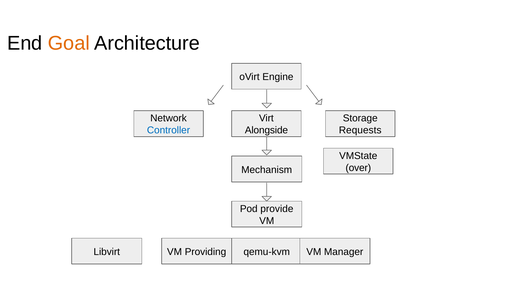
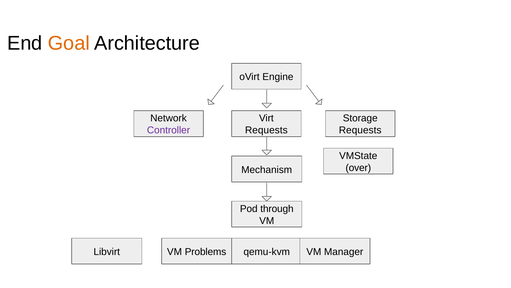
Controller colour: blue -> purple (169, 130)
Alongside: Alongside -> Requests (266, 130)
provide: provide -> through (277, 208)
Providing: Providing -> Problems (206, 251)
